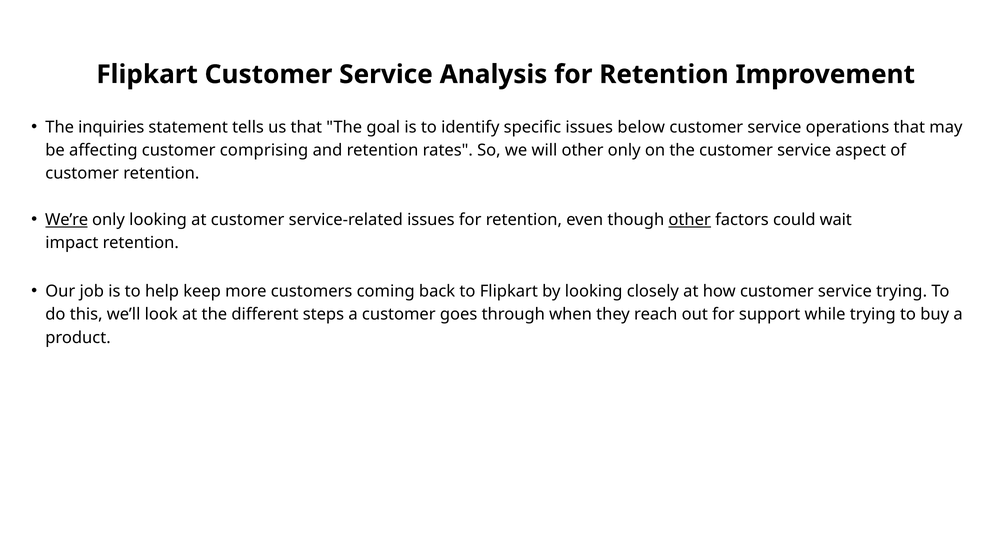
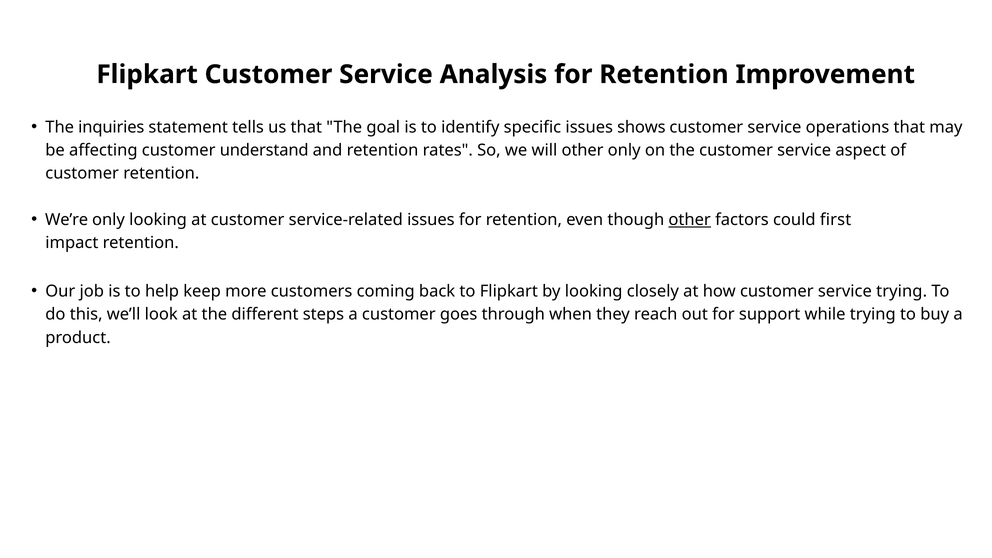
below: below -> shows (641, 127)
comprising: comprising -> understand (264, 150)
We’re underline: present -> none (67, 220)
wait: wait -> first (836, 220)
